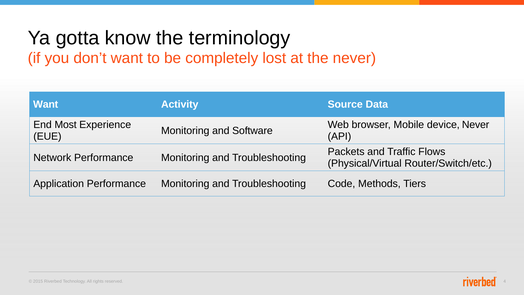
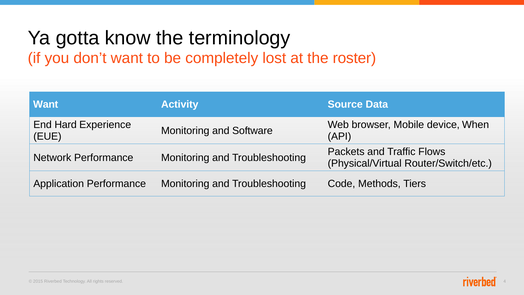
the never: never -> roster (354, 58)
Most: Most -> Hard (66, 125)
device Never: Never -> When (476, 125)
